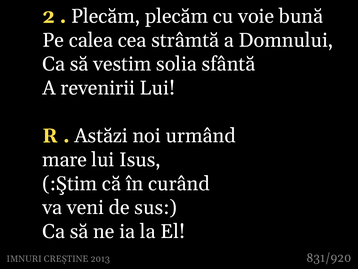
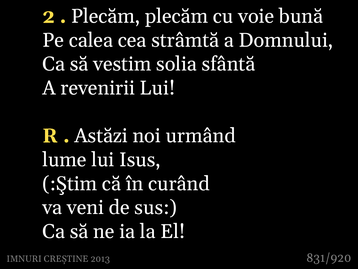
mare: mare -> lume (64, 159)
